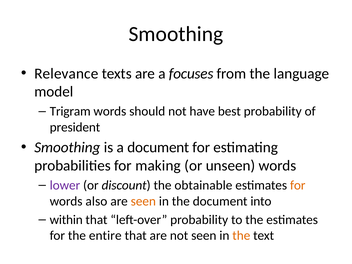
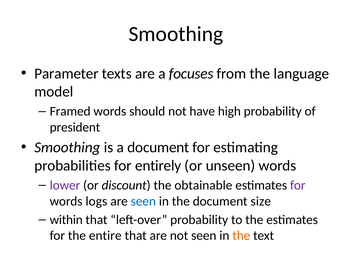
Relevance: Relevance -> Parameter (66, 74)
Trigram: Trigram -> Framed (70, 111)
best: best -> high (229, 111)
making: making -> entirely (158, 166)
for colour: orange -> purple (298, 185)
also: also -> logs (96, 201)
seen colour: orange -> blue (143, 201)
into: into -> size (261, 201)
